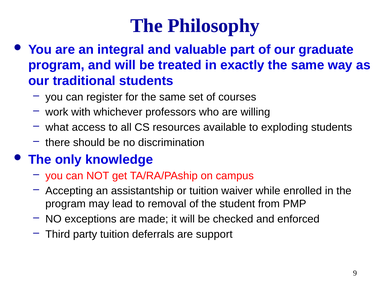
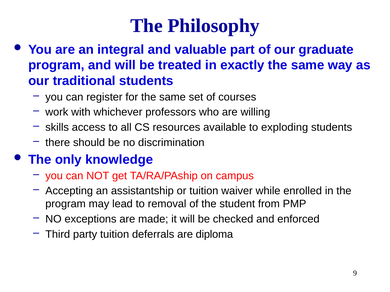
what: what -> skills (57, 128)
support: support -> diploma (214, 235)
